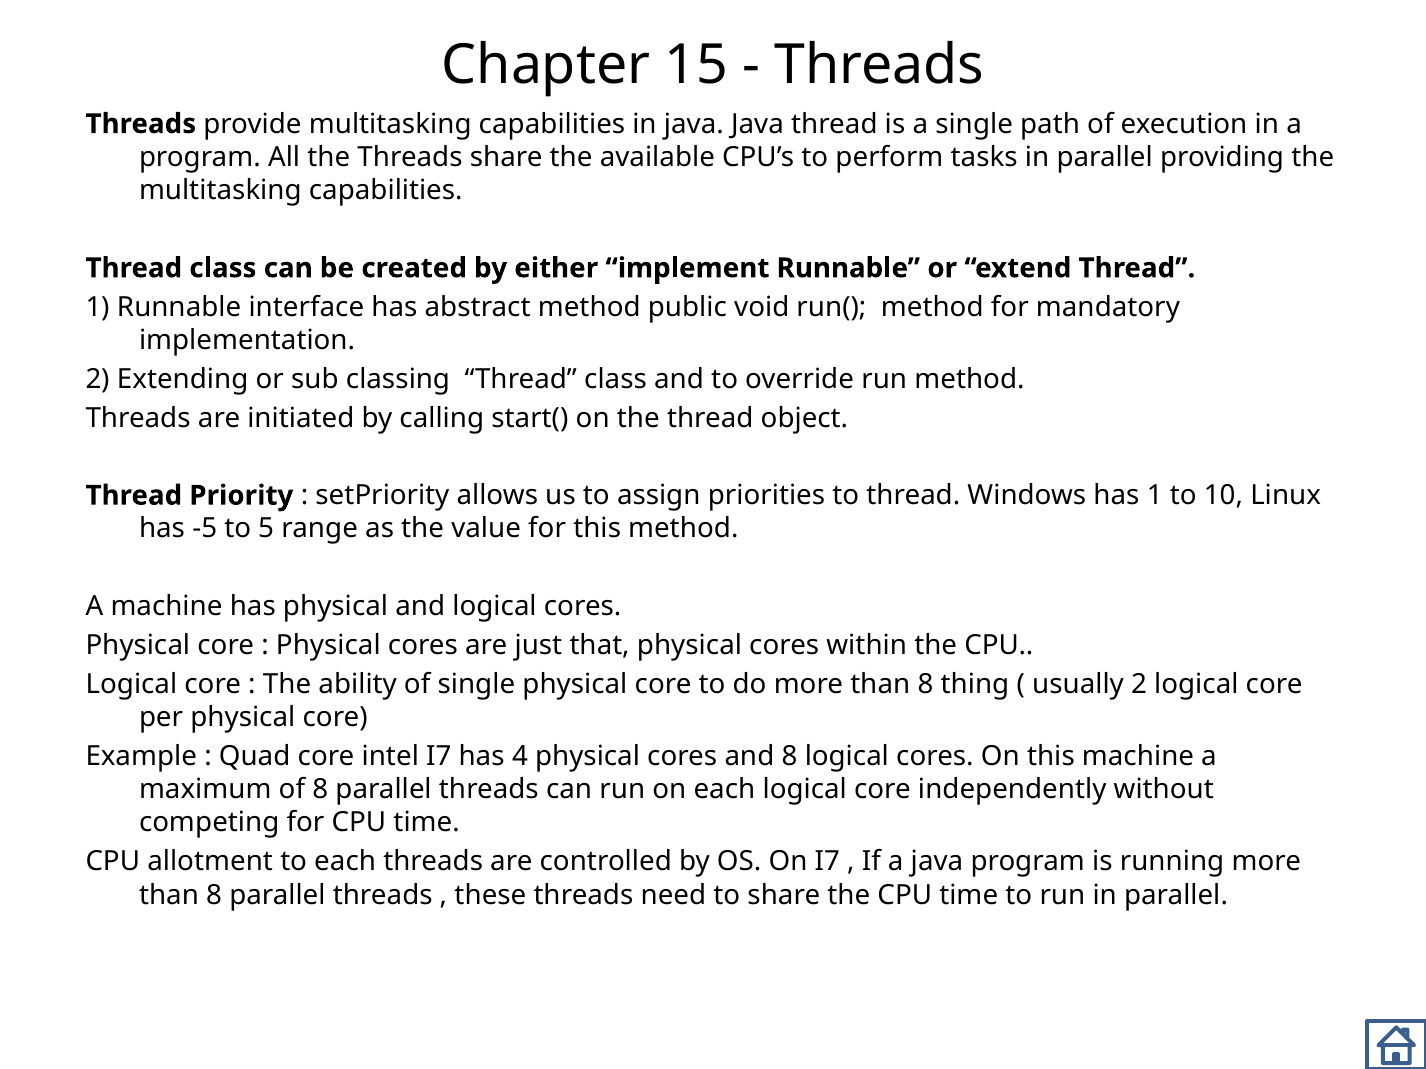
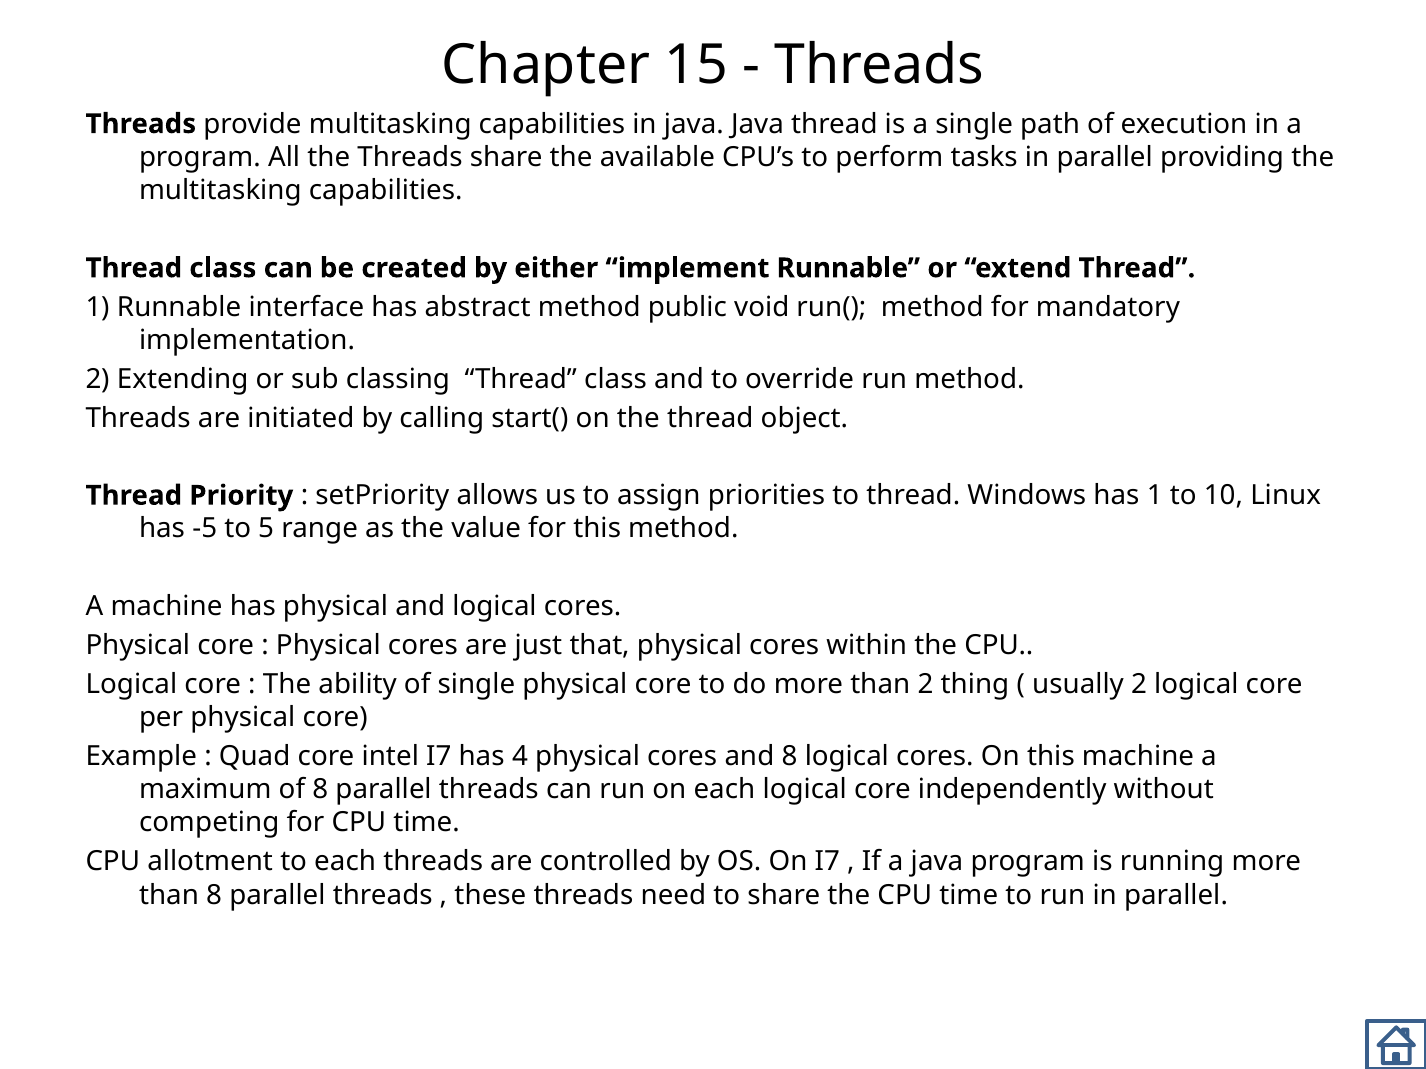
do more than 8: 8 -> 2 (925, 684)
